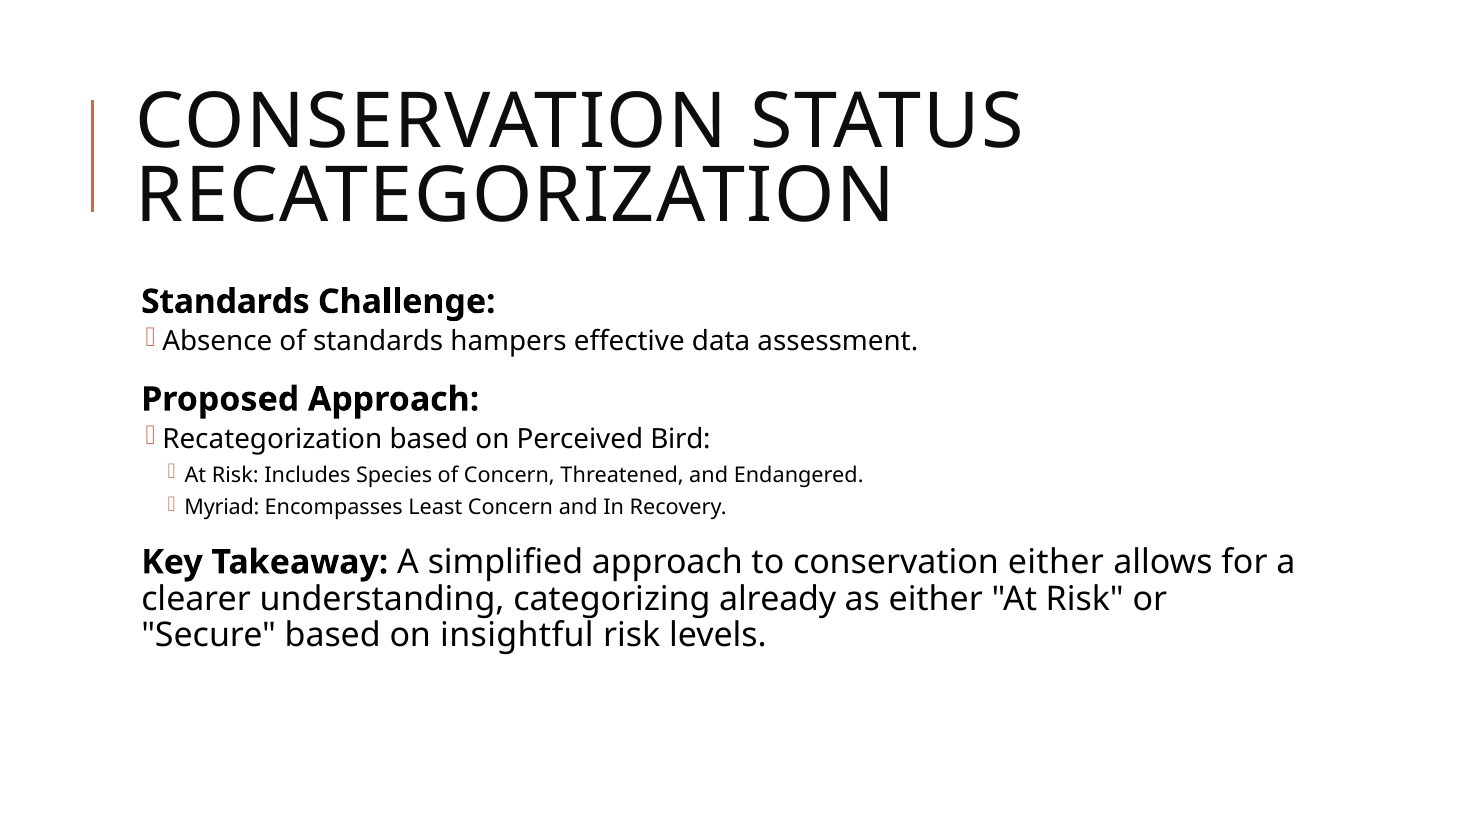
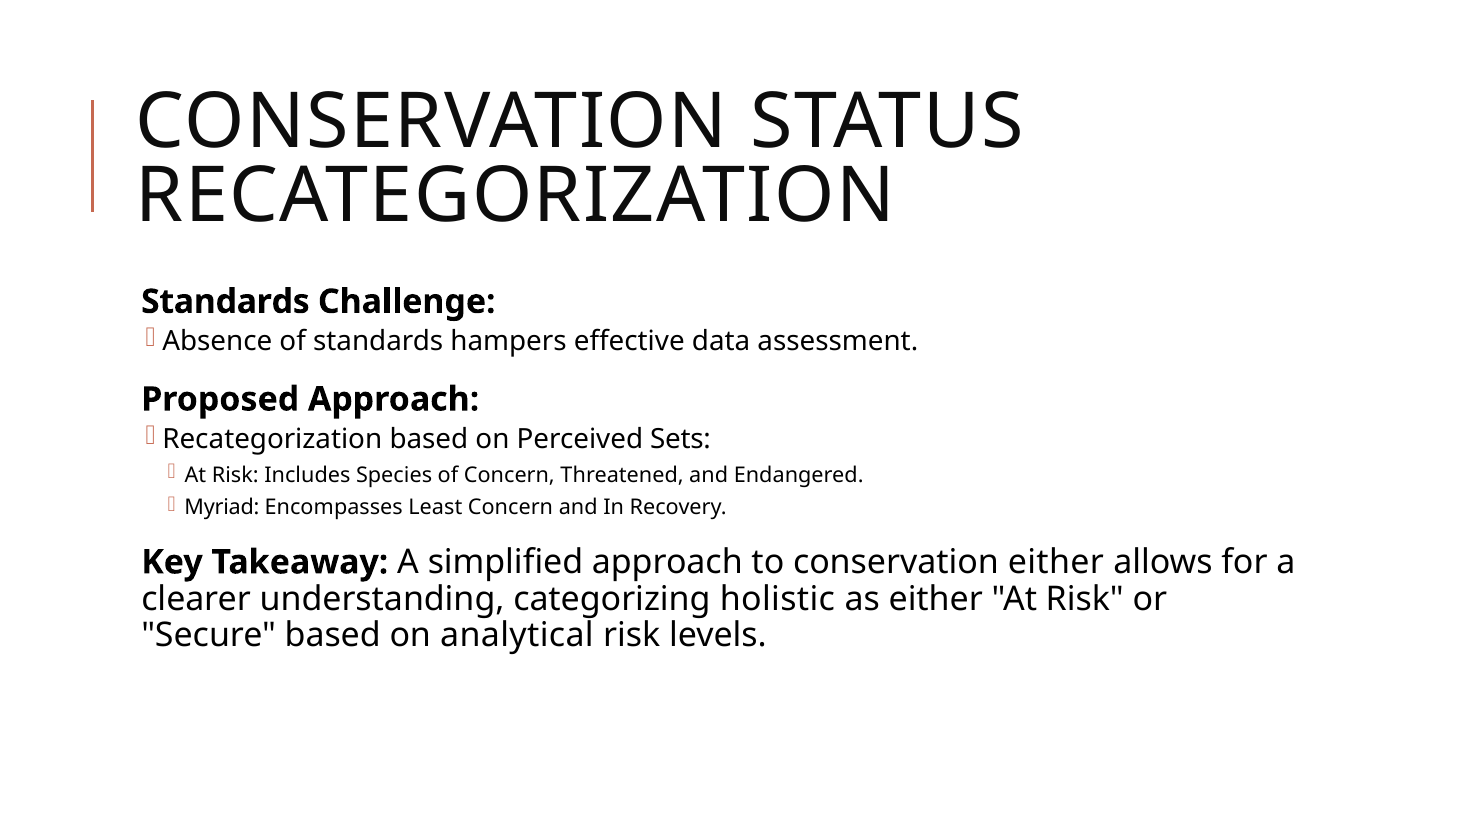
Bird: Bird -> Sets (681, 439)
already: already -> holistic (777, 599)
insightful: insightful -> analytical (517, 636)
